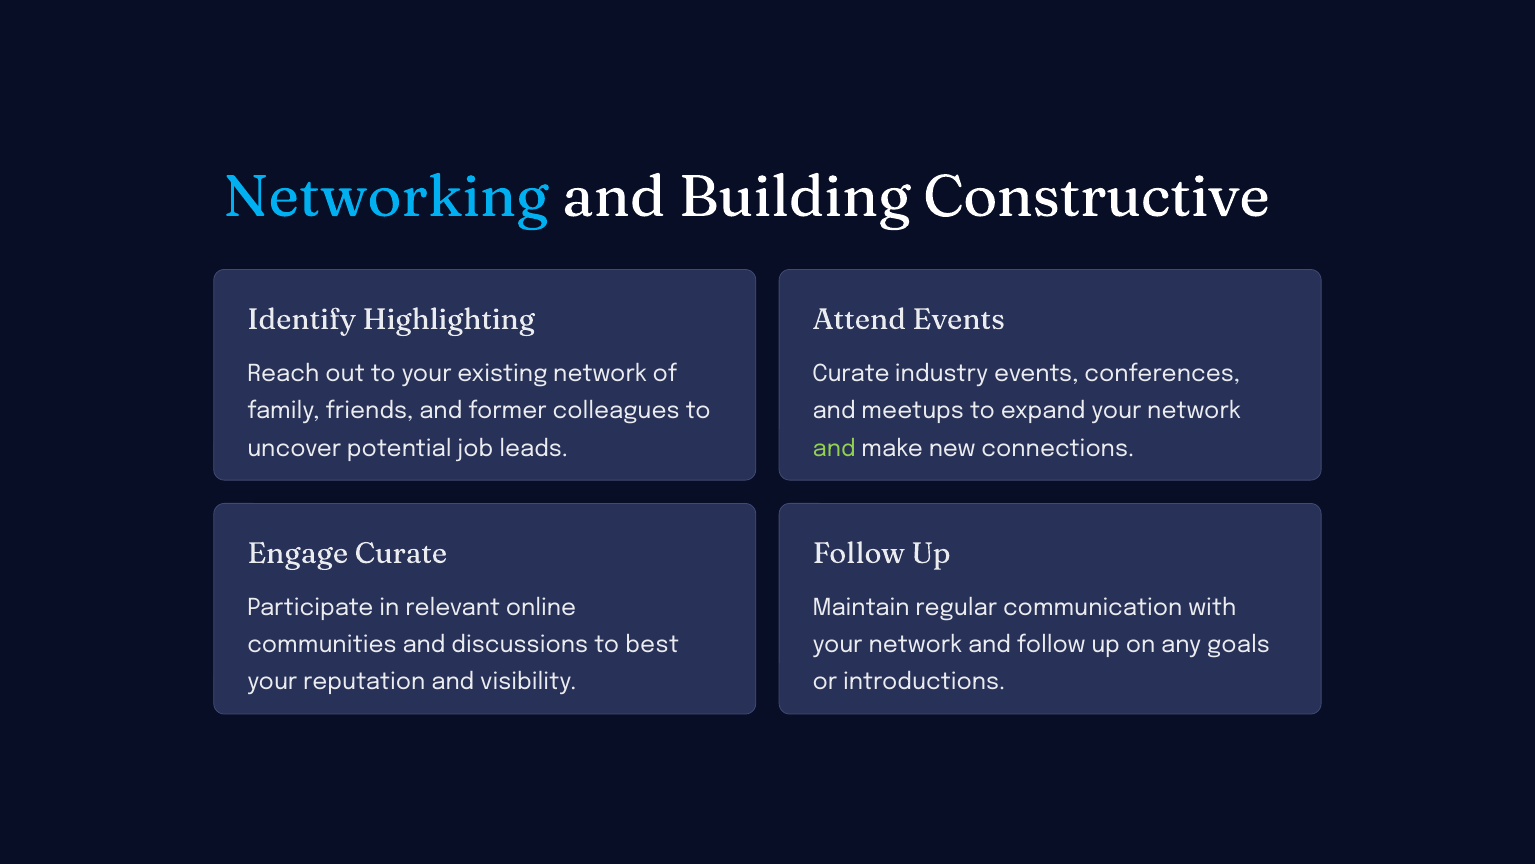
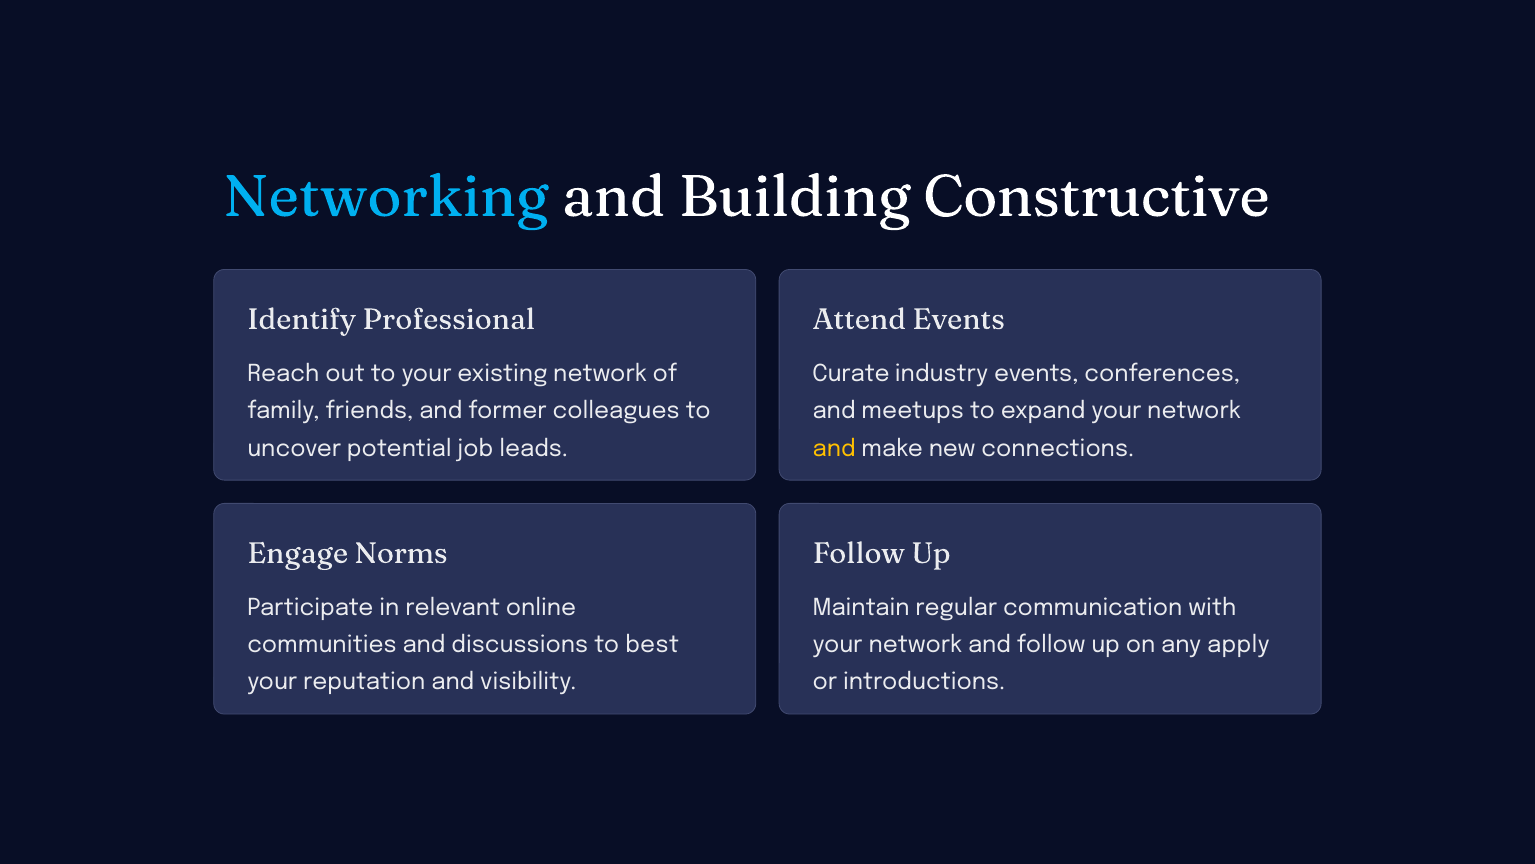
Highlighting: Highlighting -> Professional (449, 319)
and colour: light green -> yellow (834, 448)
Engage Curate: Curate -> Norms (401, 553)
goals: goals -> apply (1238, 645)
